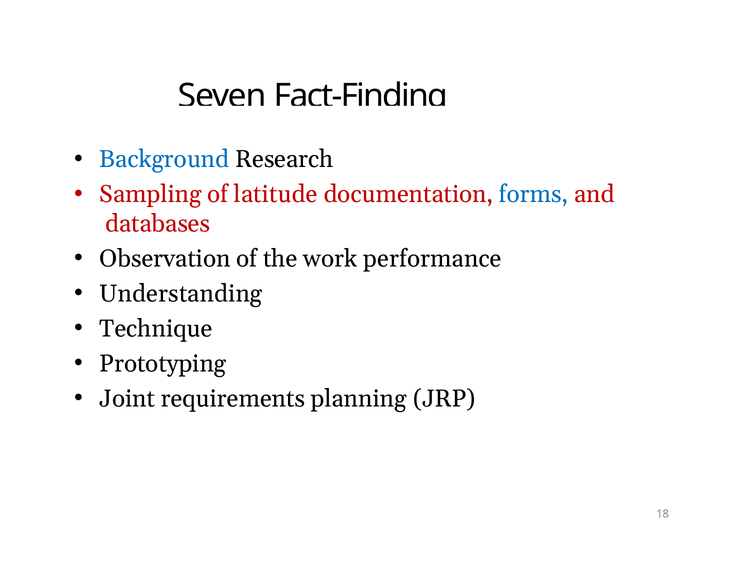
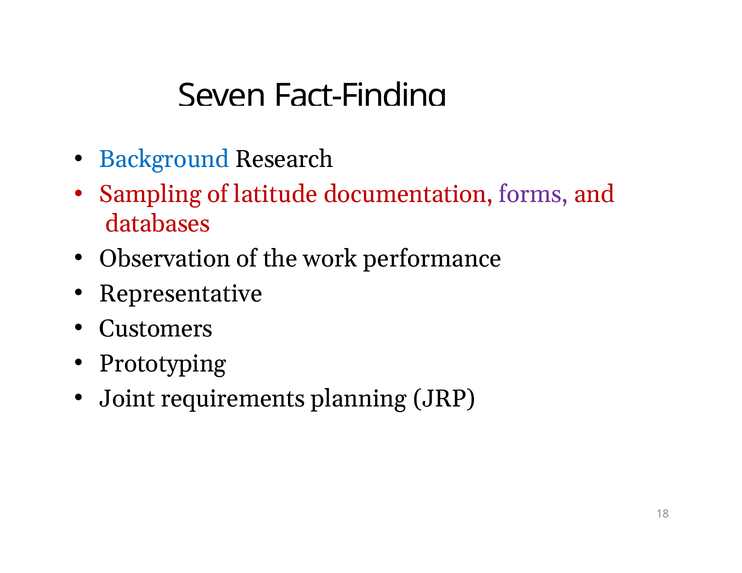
forms colour: blue -> purple (534, 194)
Understanding: Understanding -> Representative (181, 294)
Technique: Technique -> Customers (156, 329)
